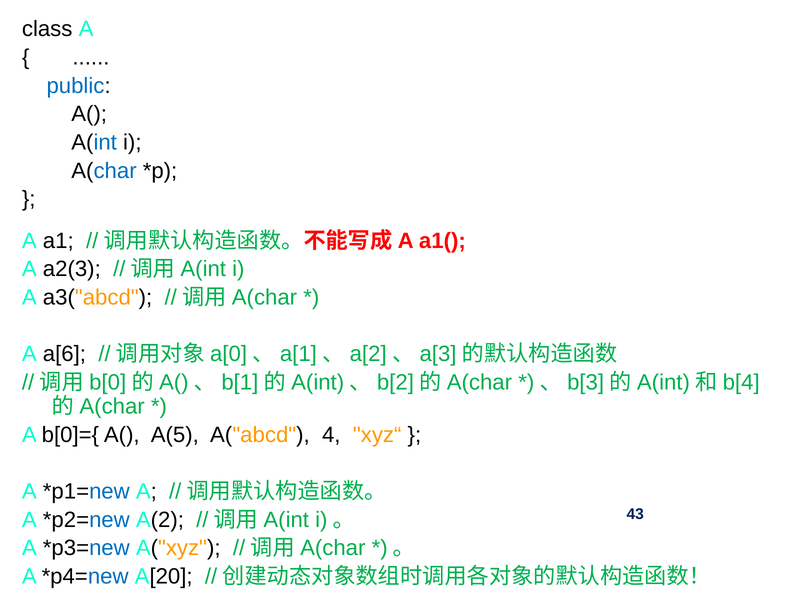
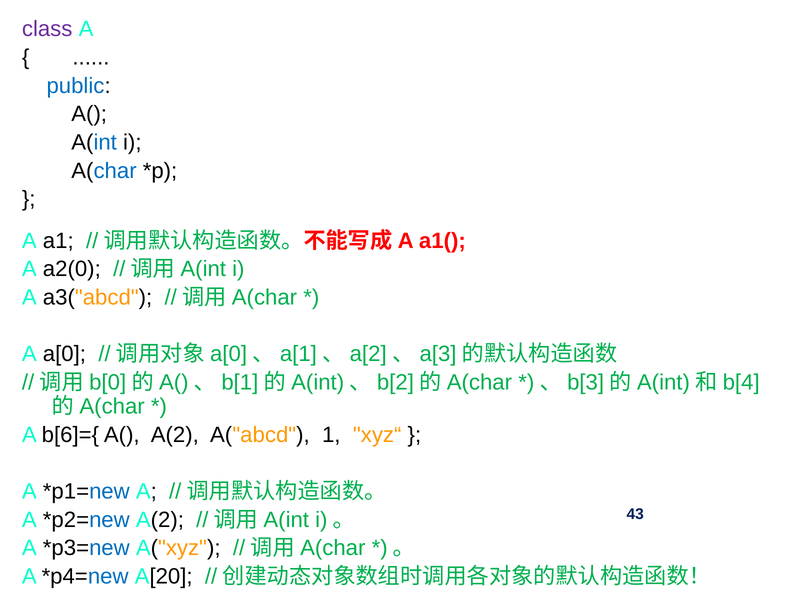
class colour: black -> purple (47, 29)
a2(3: a2(3 -> a2(0 (72, 269)
a[6: a[6 -> a[0 (64, 354)
b[0]={: b[0]={ -> b[6]={ (70, 435)
A( A(5: A(5 -> A(2 (175, 435)
4: 4 -> 1 (331, 435)
